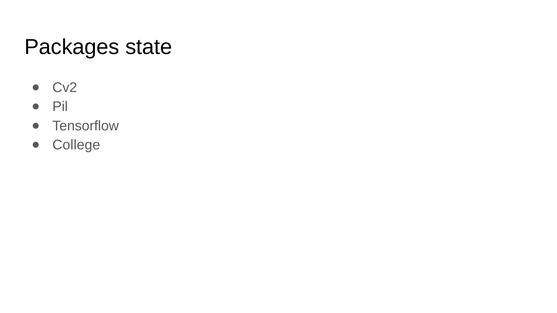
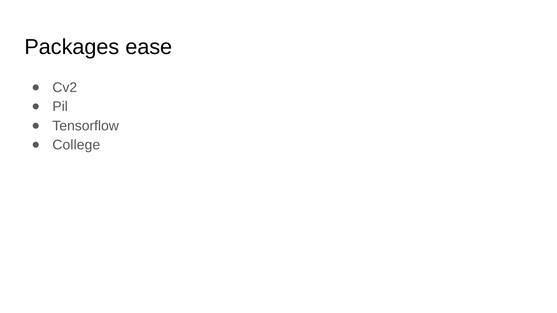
state: state -> ease (149, 47)
